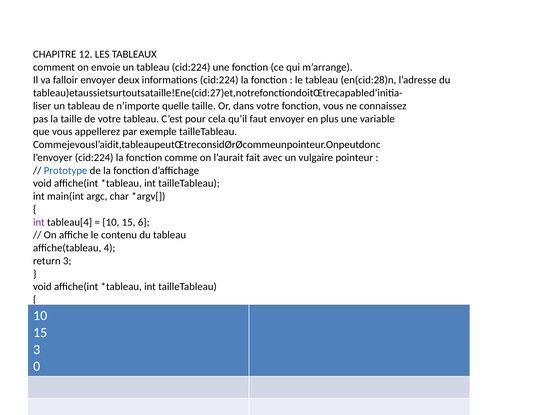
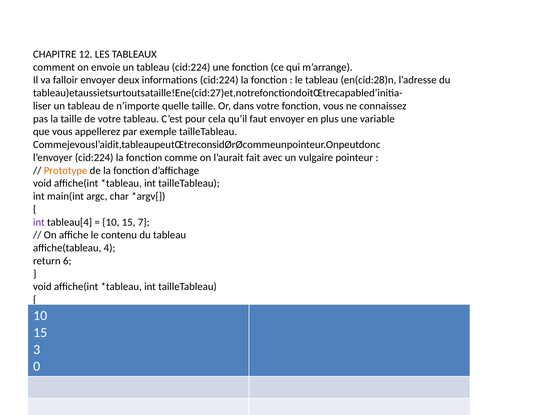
Prototype colour: blue -> orange (66, 170)
6: 6 -> 7 (144, 222)
return 3: 3 -> 6 (67, 261)
